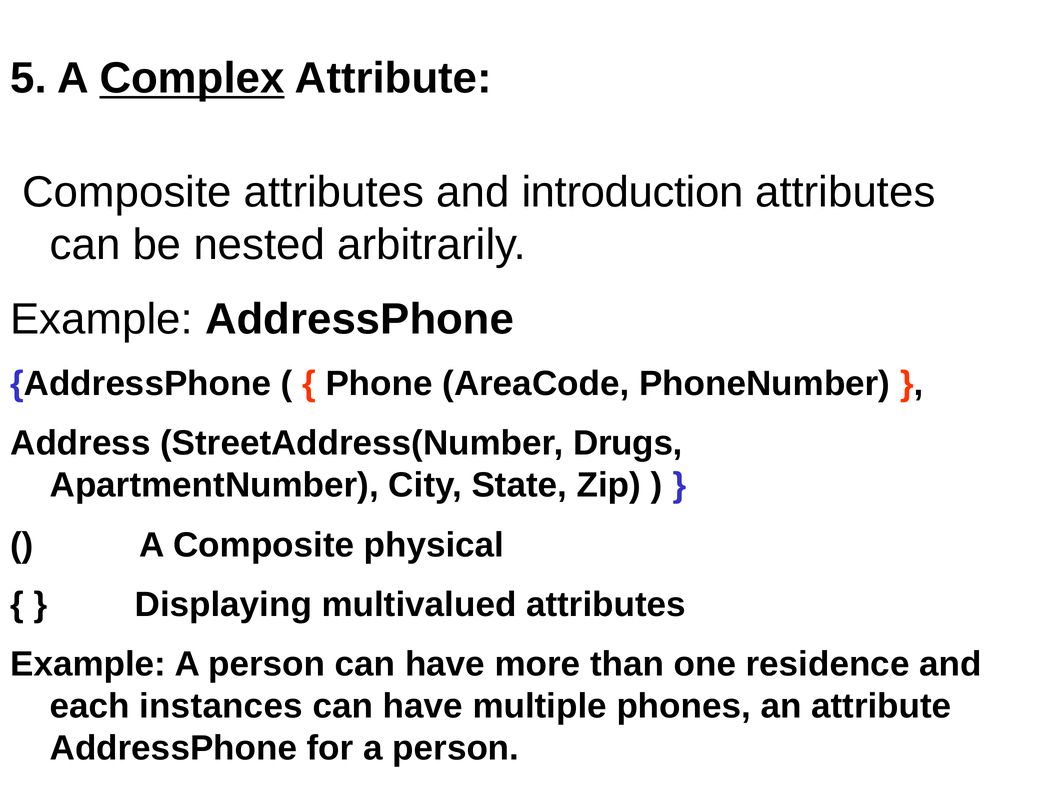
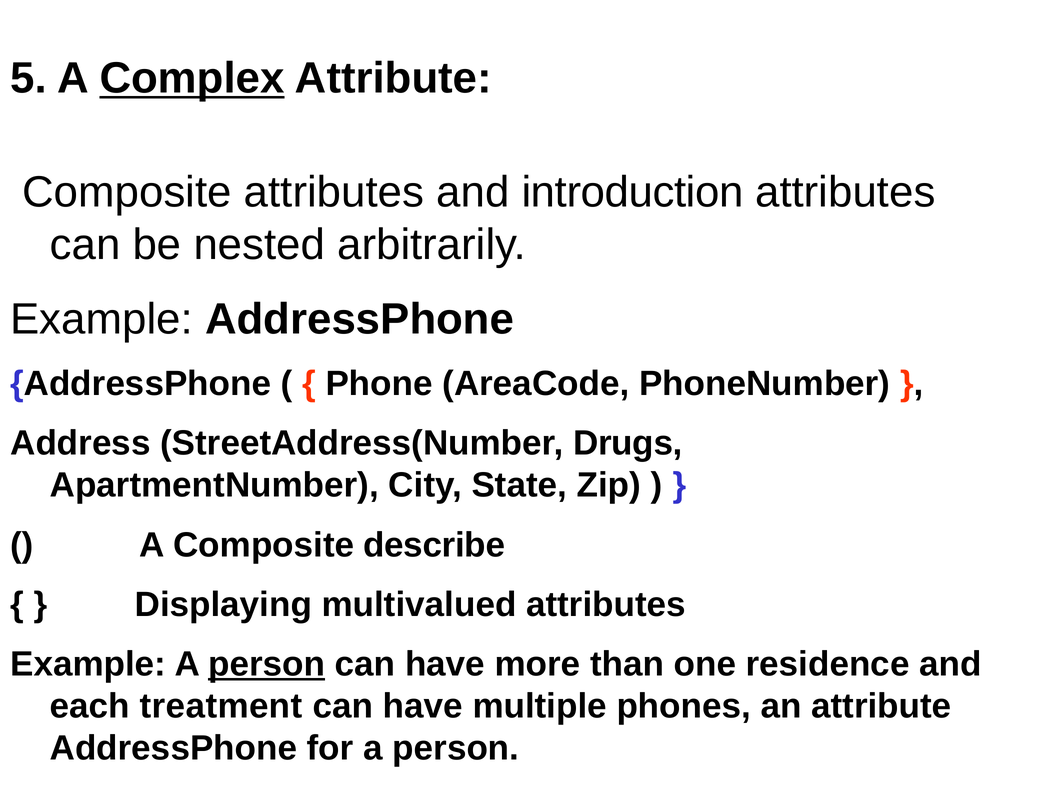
physical: physical -> describe (434, 545)
person underline: none -> present (267, 664)
instances: instances -> treatment (221, 706)
